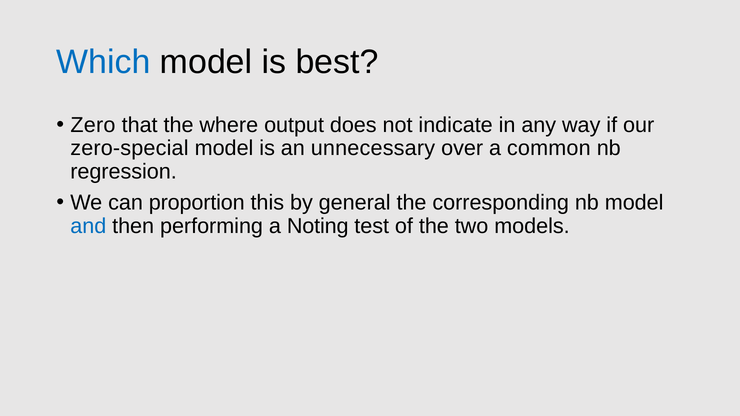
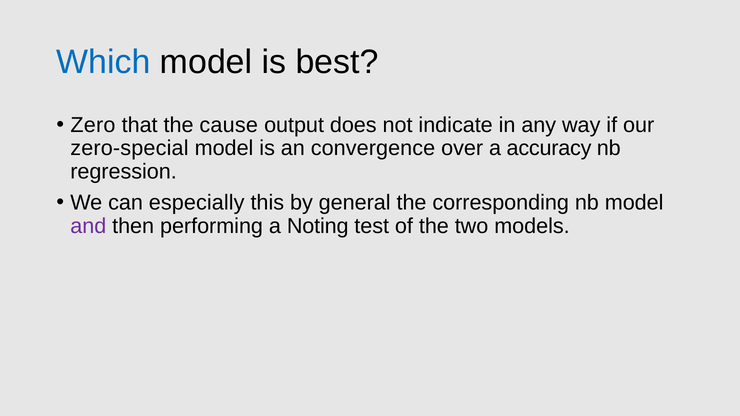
where: where -> cause (229, 125)
unnecessary: unnecessary -> convergence (373, 148)
common: common -> accuracy (549, 148)
proportion: proportion -> especially (197, 203)
and colour: blue -> purple (88, 226)
